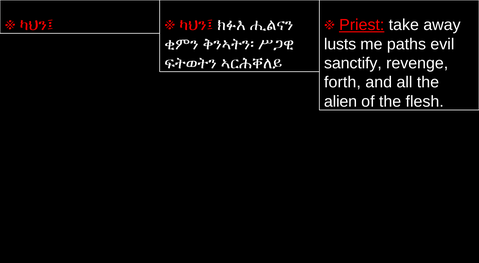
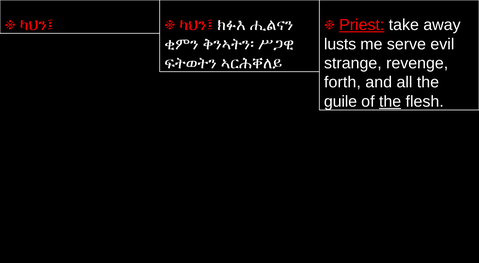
paths: paths -> serve (406, 44)
sanctify: sanctify -> strange (353, 63)
alien: alien -> guile (341, 102)
the underline: none -> present (390, 102)
